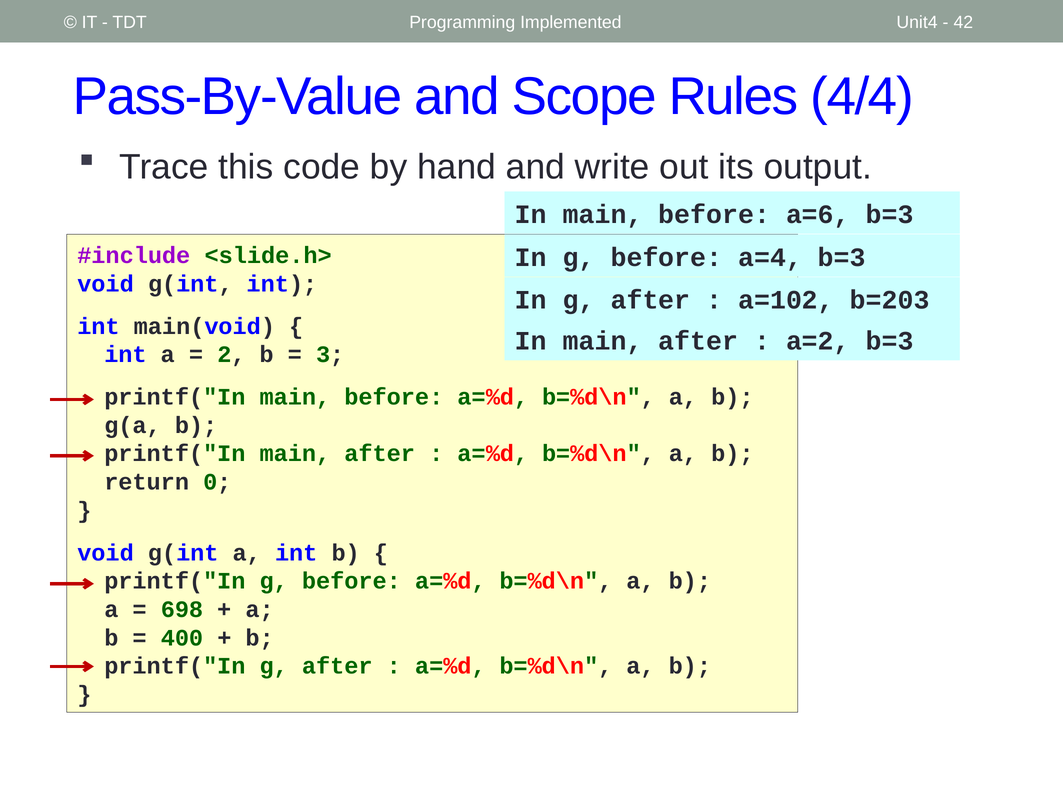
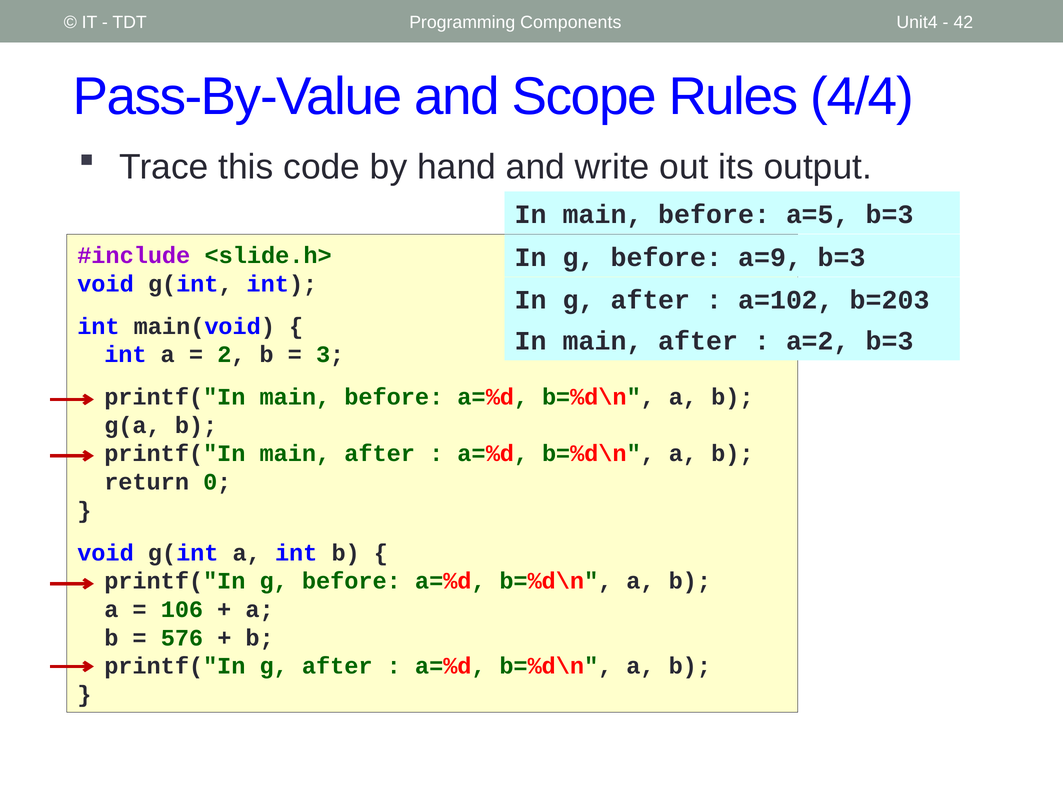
Implemented: Implemented -> Components (571, 22)
a=6: a=6 -> a=5 (818, 215)
a=4: a=4 -> a=9 (770, 257)
698: 698 -> 106 (182, 610)
400: 400 -> 576 (182, 638)
